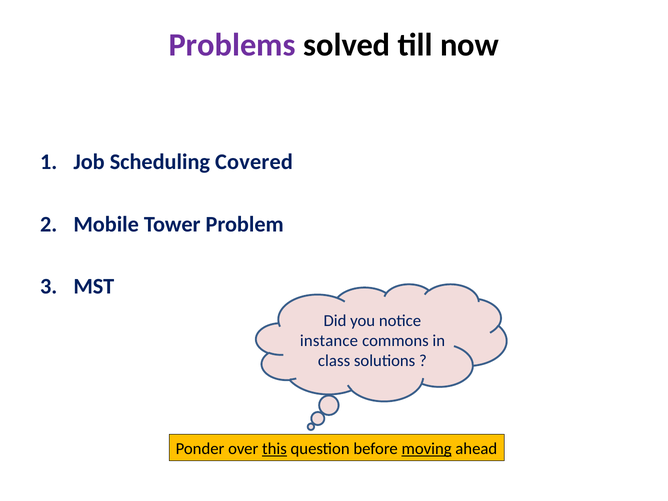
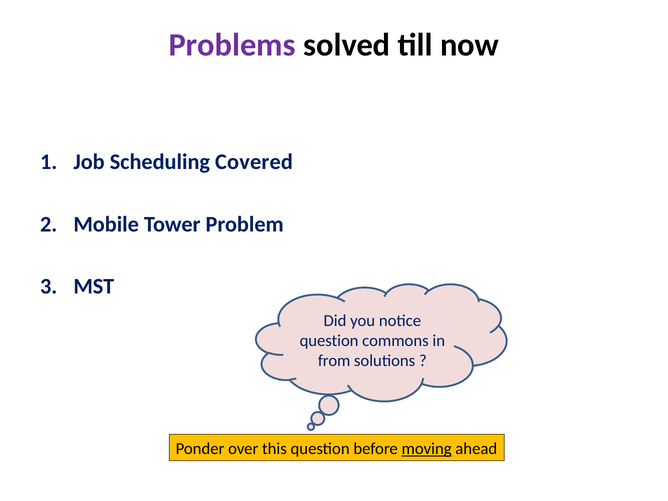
instance: instance -> question (329, 341)
class: class -> from (334, 361)
this underline: present -> none (274, 449)
